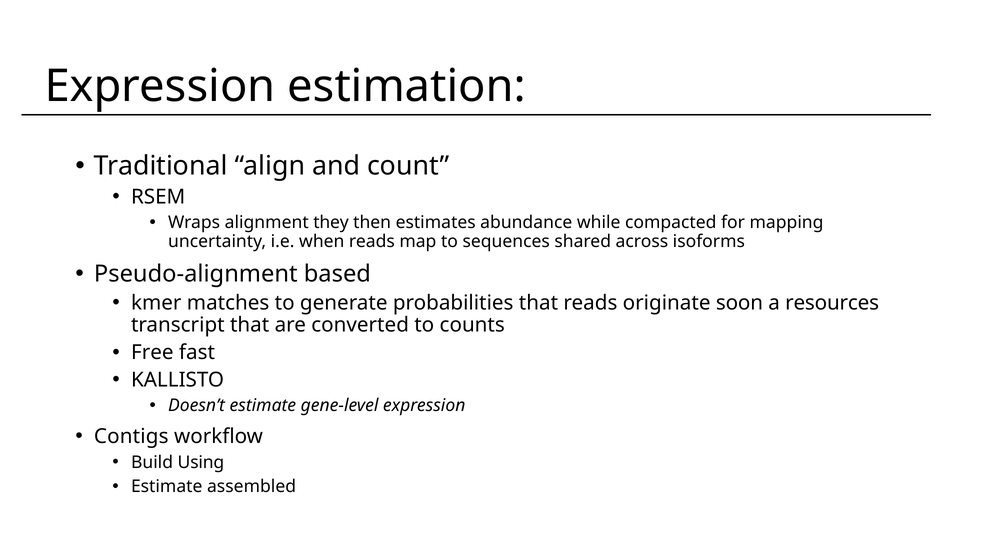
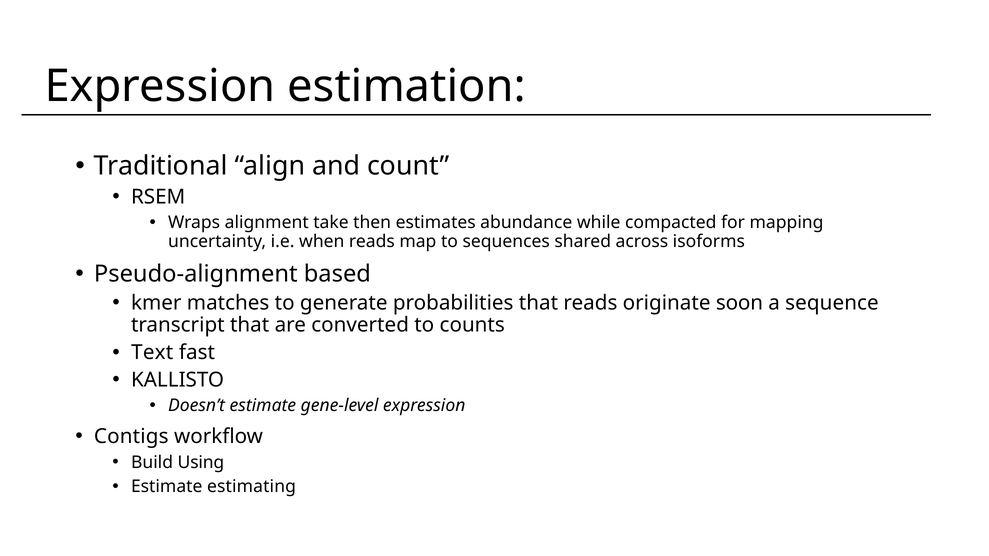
they: they -> take (331, 223)
resources: resources -> sequence (832, 303)
Free: Free -> Text (152, 353)
assembled: assembled -> estimating (251, 487)
